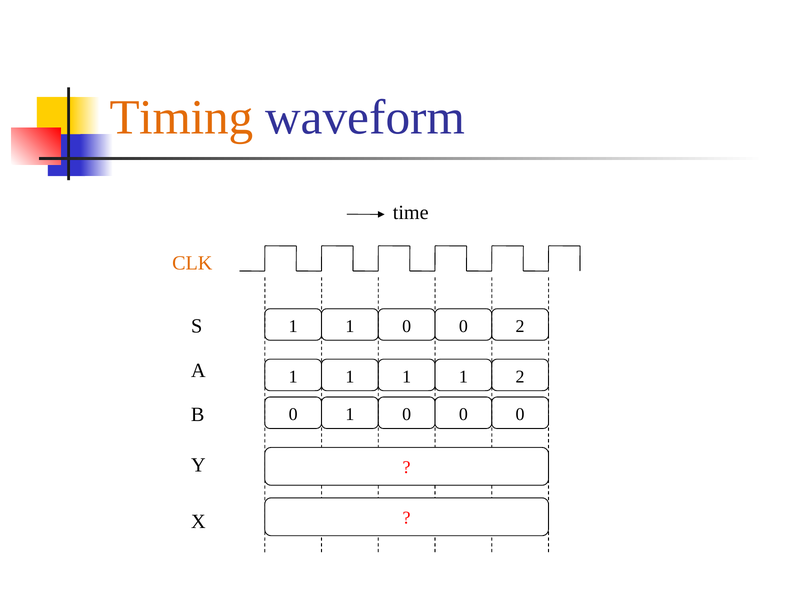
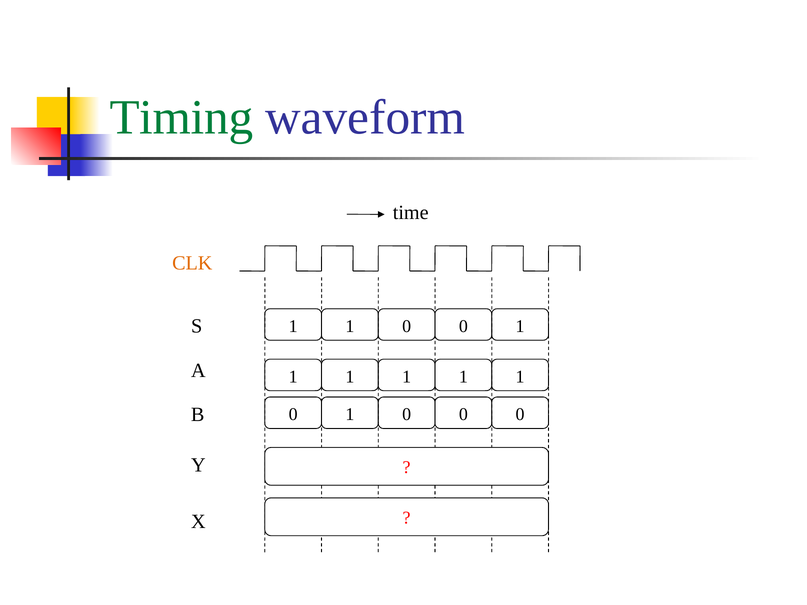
Timing colour: orange -> green (181, 118)
0 0 2: 2 -> 1 (520, 326)
2: 2 -> 1 (520, 377)
